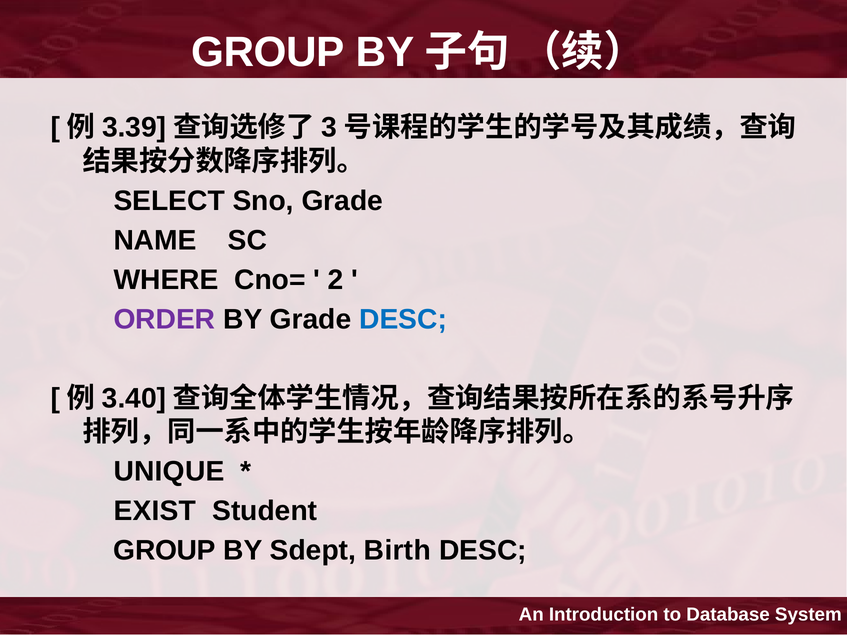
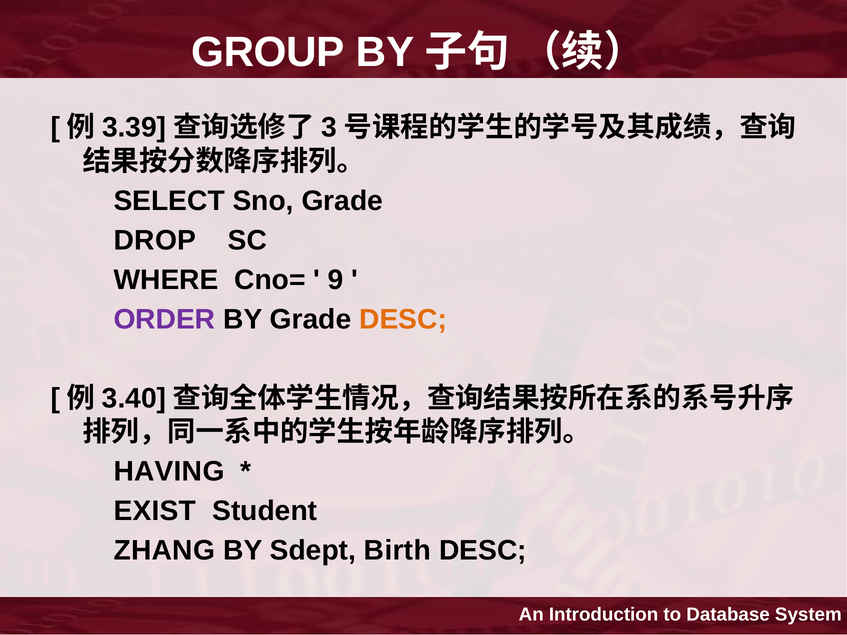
NAME: NAME -> DROP (155, 240)
2: 2 -> 9 (336, 280)
DESC colour: blue -> orange (403, 319)
UNIQUE: UNIQUE -> HAVING (169, 472)
GROUP: GROUP -> ZHANG (164, 551)
